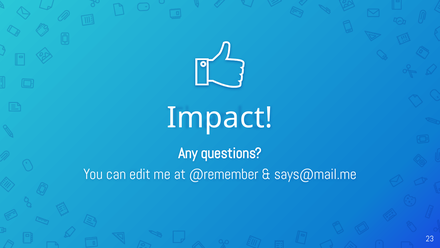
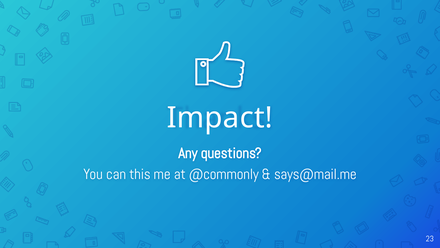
edit: edit -> this (140, 174)
@remember: @remember -> @commonly (224, 174)
